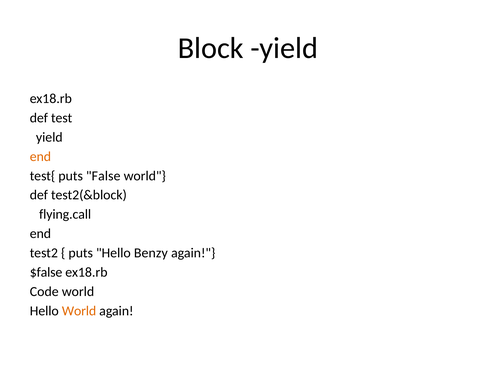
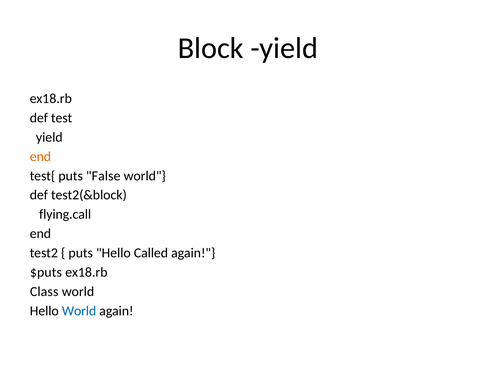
Benzy: Benzy -> Called (151, 253)
$false: $false -> $puts (46, 272)
Code: Code -> Class (44, 292)
World colour: orange -> blue (79, 311)
